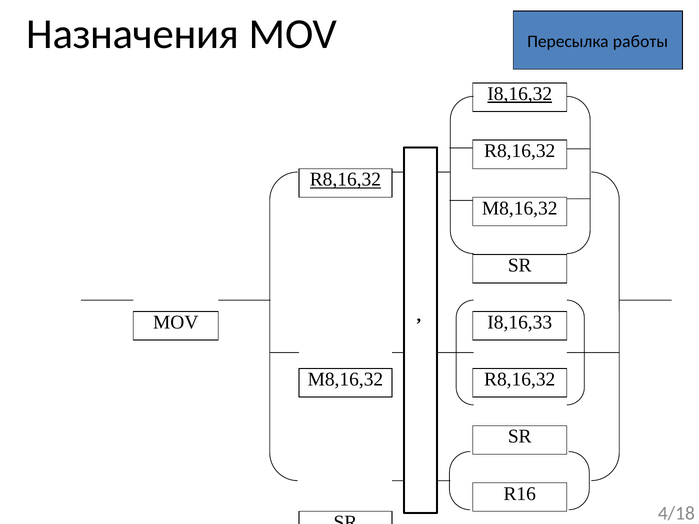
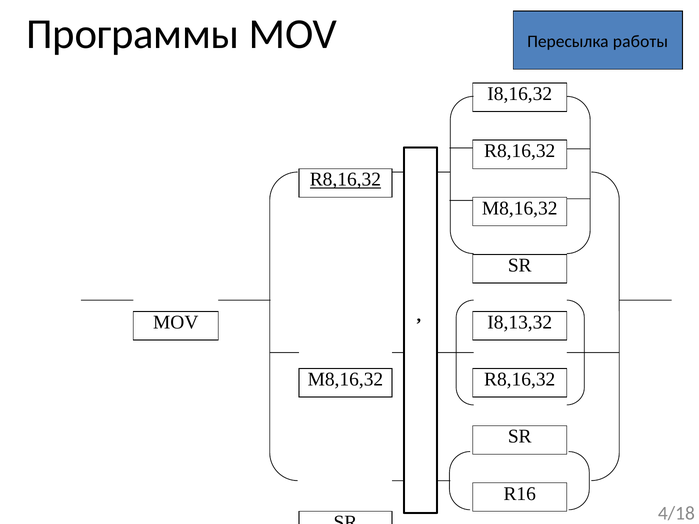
Назначения: Назначения -> Программы (133, 34)
I8,16,32 underline: present -> none (520, 94)
I8,16,33: I8,16,33 -> I8,13,32 (520, 322)
